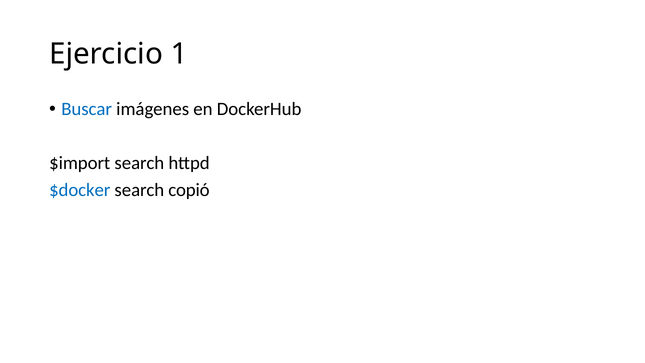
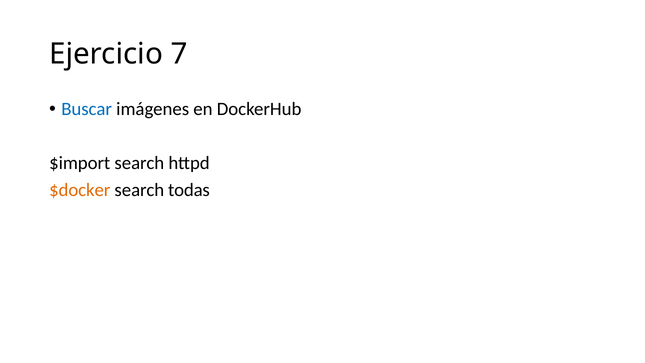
1: 1 -> 7 (179, 54)
$docker colour: blue -> orange (80, 190)
copió: copió -> todas (189, 190)
